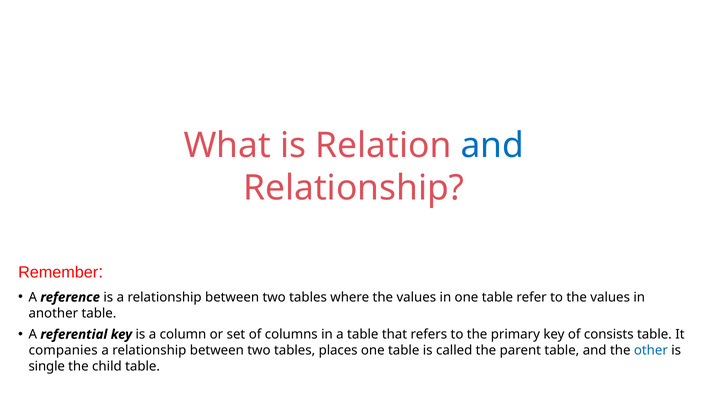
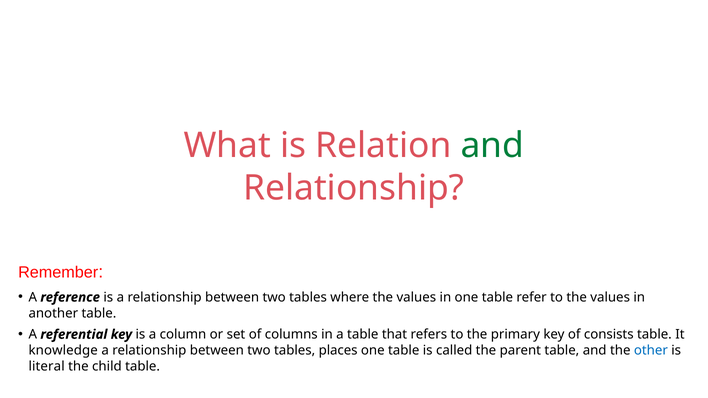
and colour: blue -> green (492, 146)
companies: companies -> knowledge (63, 351)
single: single -> literal (47, 366)
